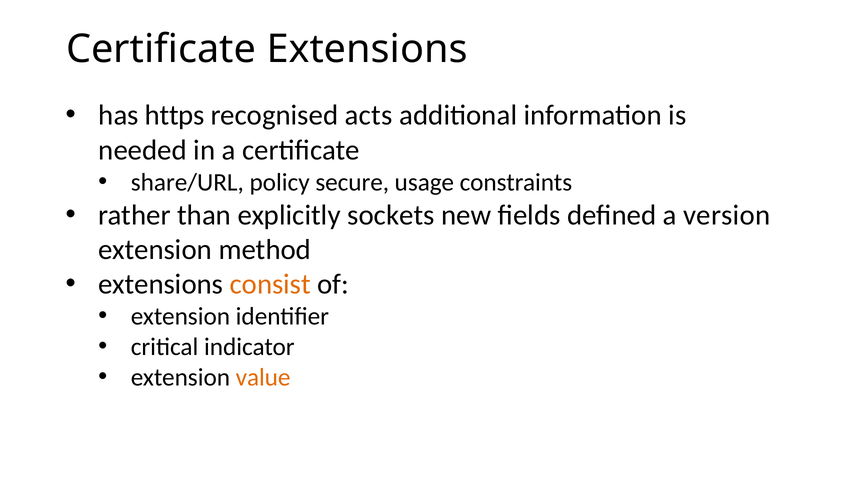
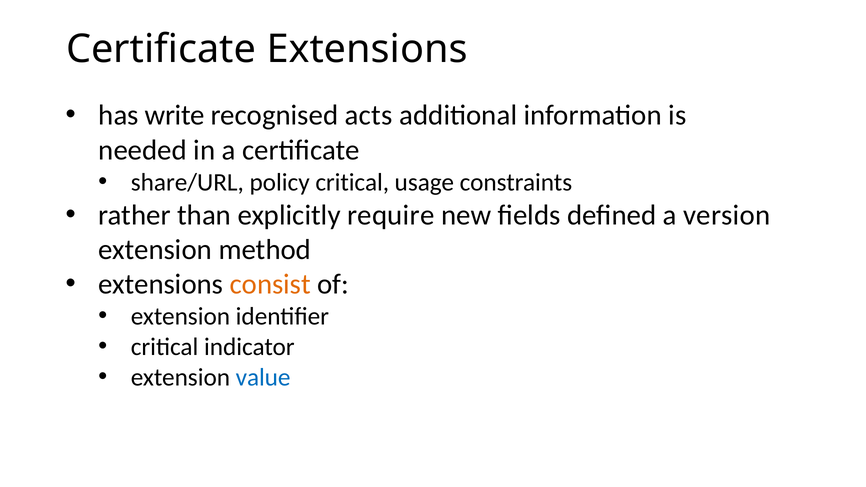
https: https -> write (175, 115)
policy secure: secure -> critical (352, 182)
sockets: sockets -> require (391, 215)
value colour: orange -> blue (263, 377)
